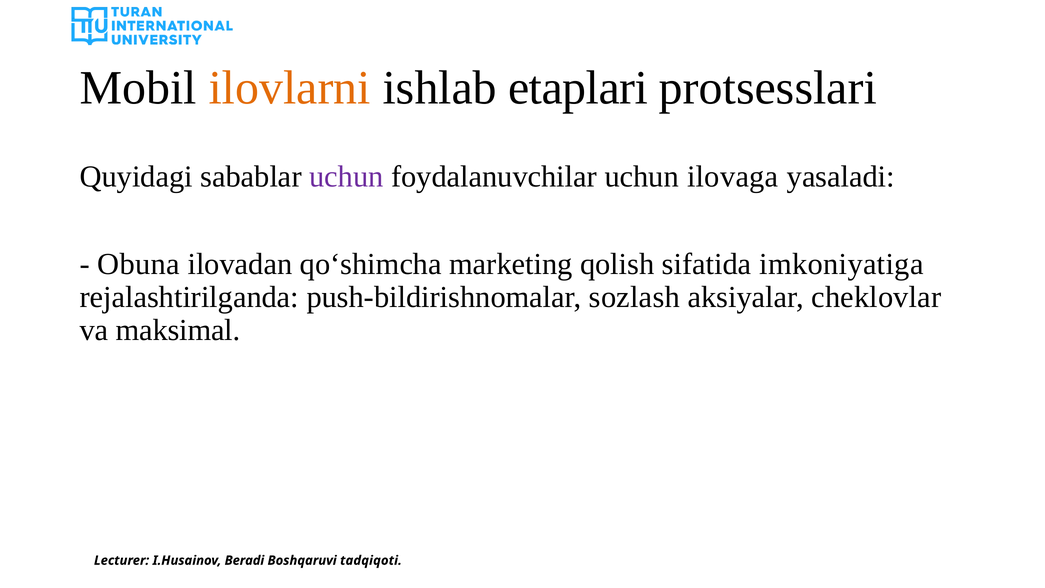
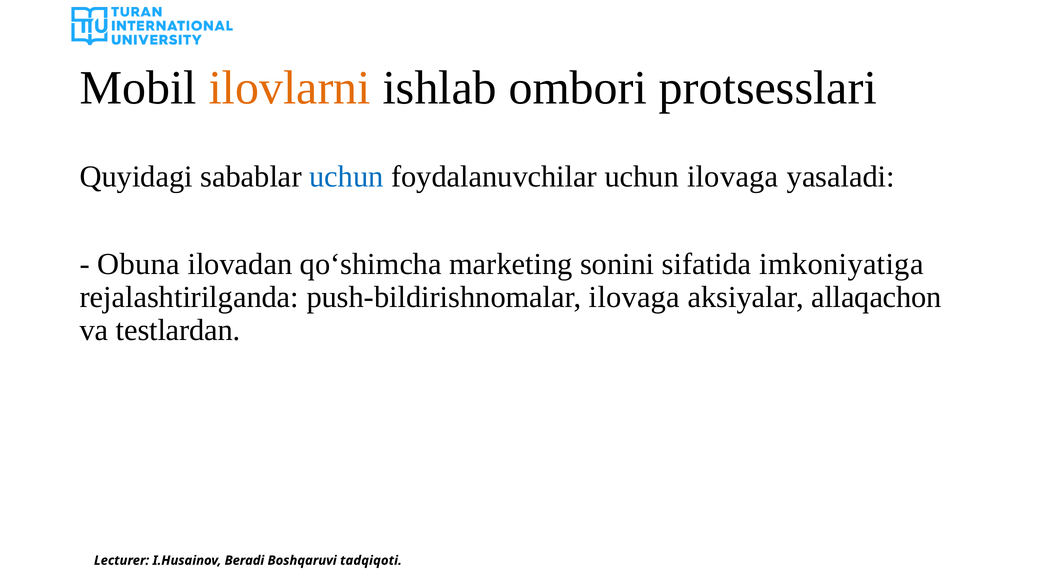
etaplari: etaplari -> ombori (578, 88)
uchun colour: purple -> blue (346, 177)
qolish: qolish -> sonini (617, 264)
push-bildirishnomalar sozlash: sozlash -> ilovaga (634, 297)
cheklovlar: cheklovlar -> allaqachon (876, 297)
maksimal: maksimal -> testlardan (178, 330)
